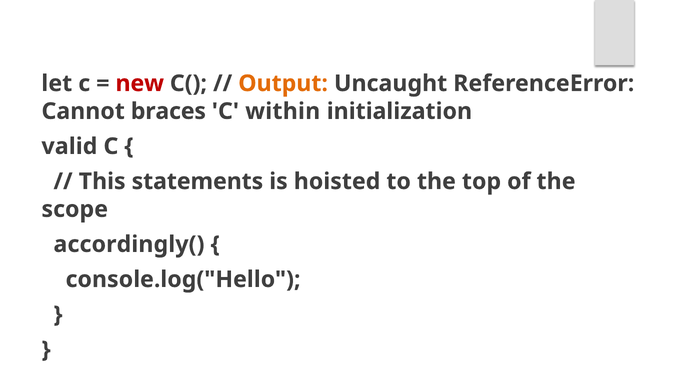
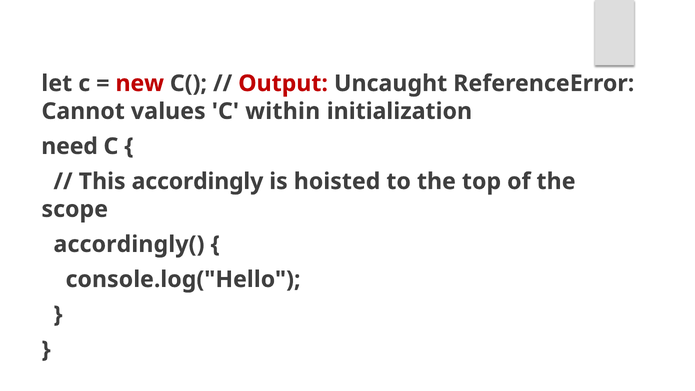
Output colour: orange -> red (283, 83)
braces: braces -> values (168, 111)
valid: valid -> need (70, 146)
statements: statements -> accordingly (197, 181)
